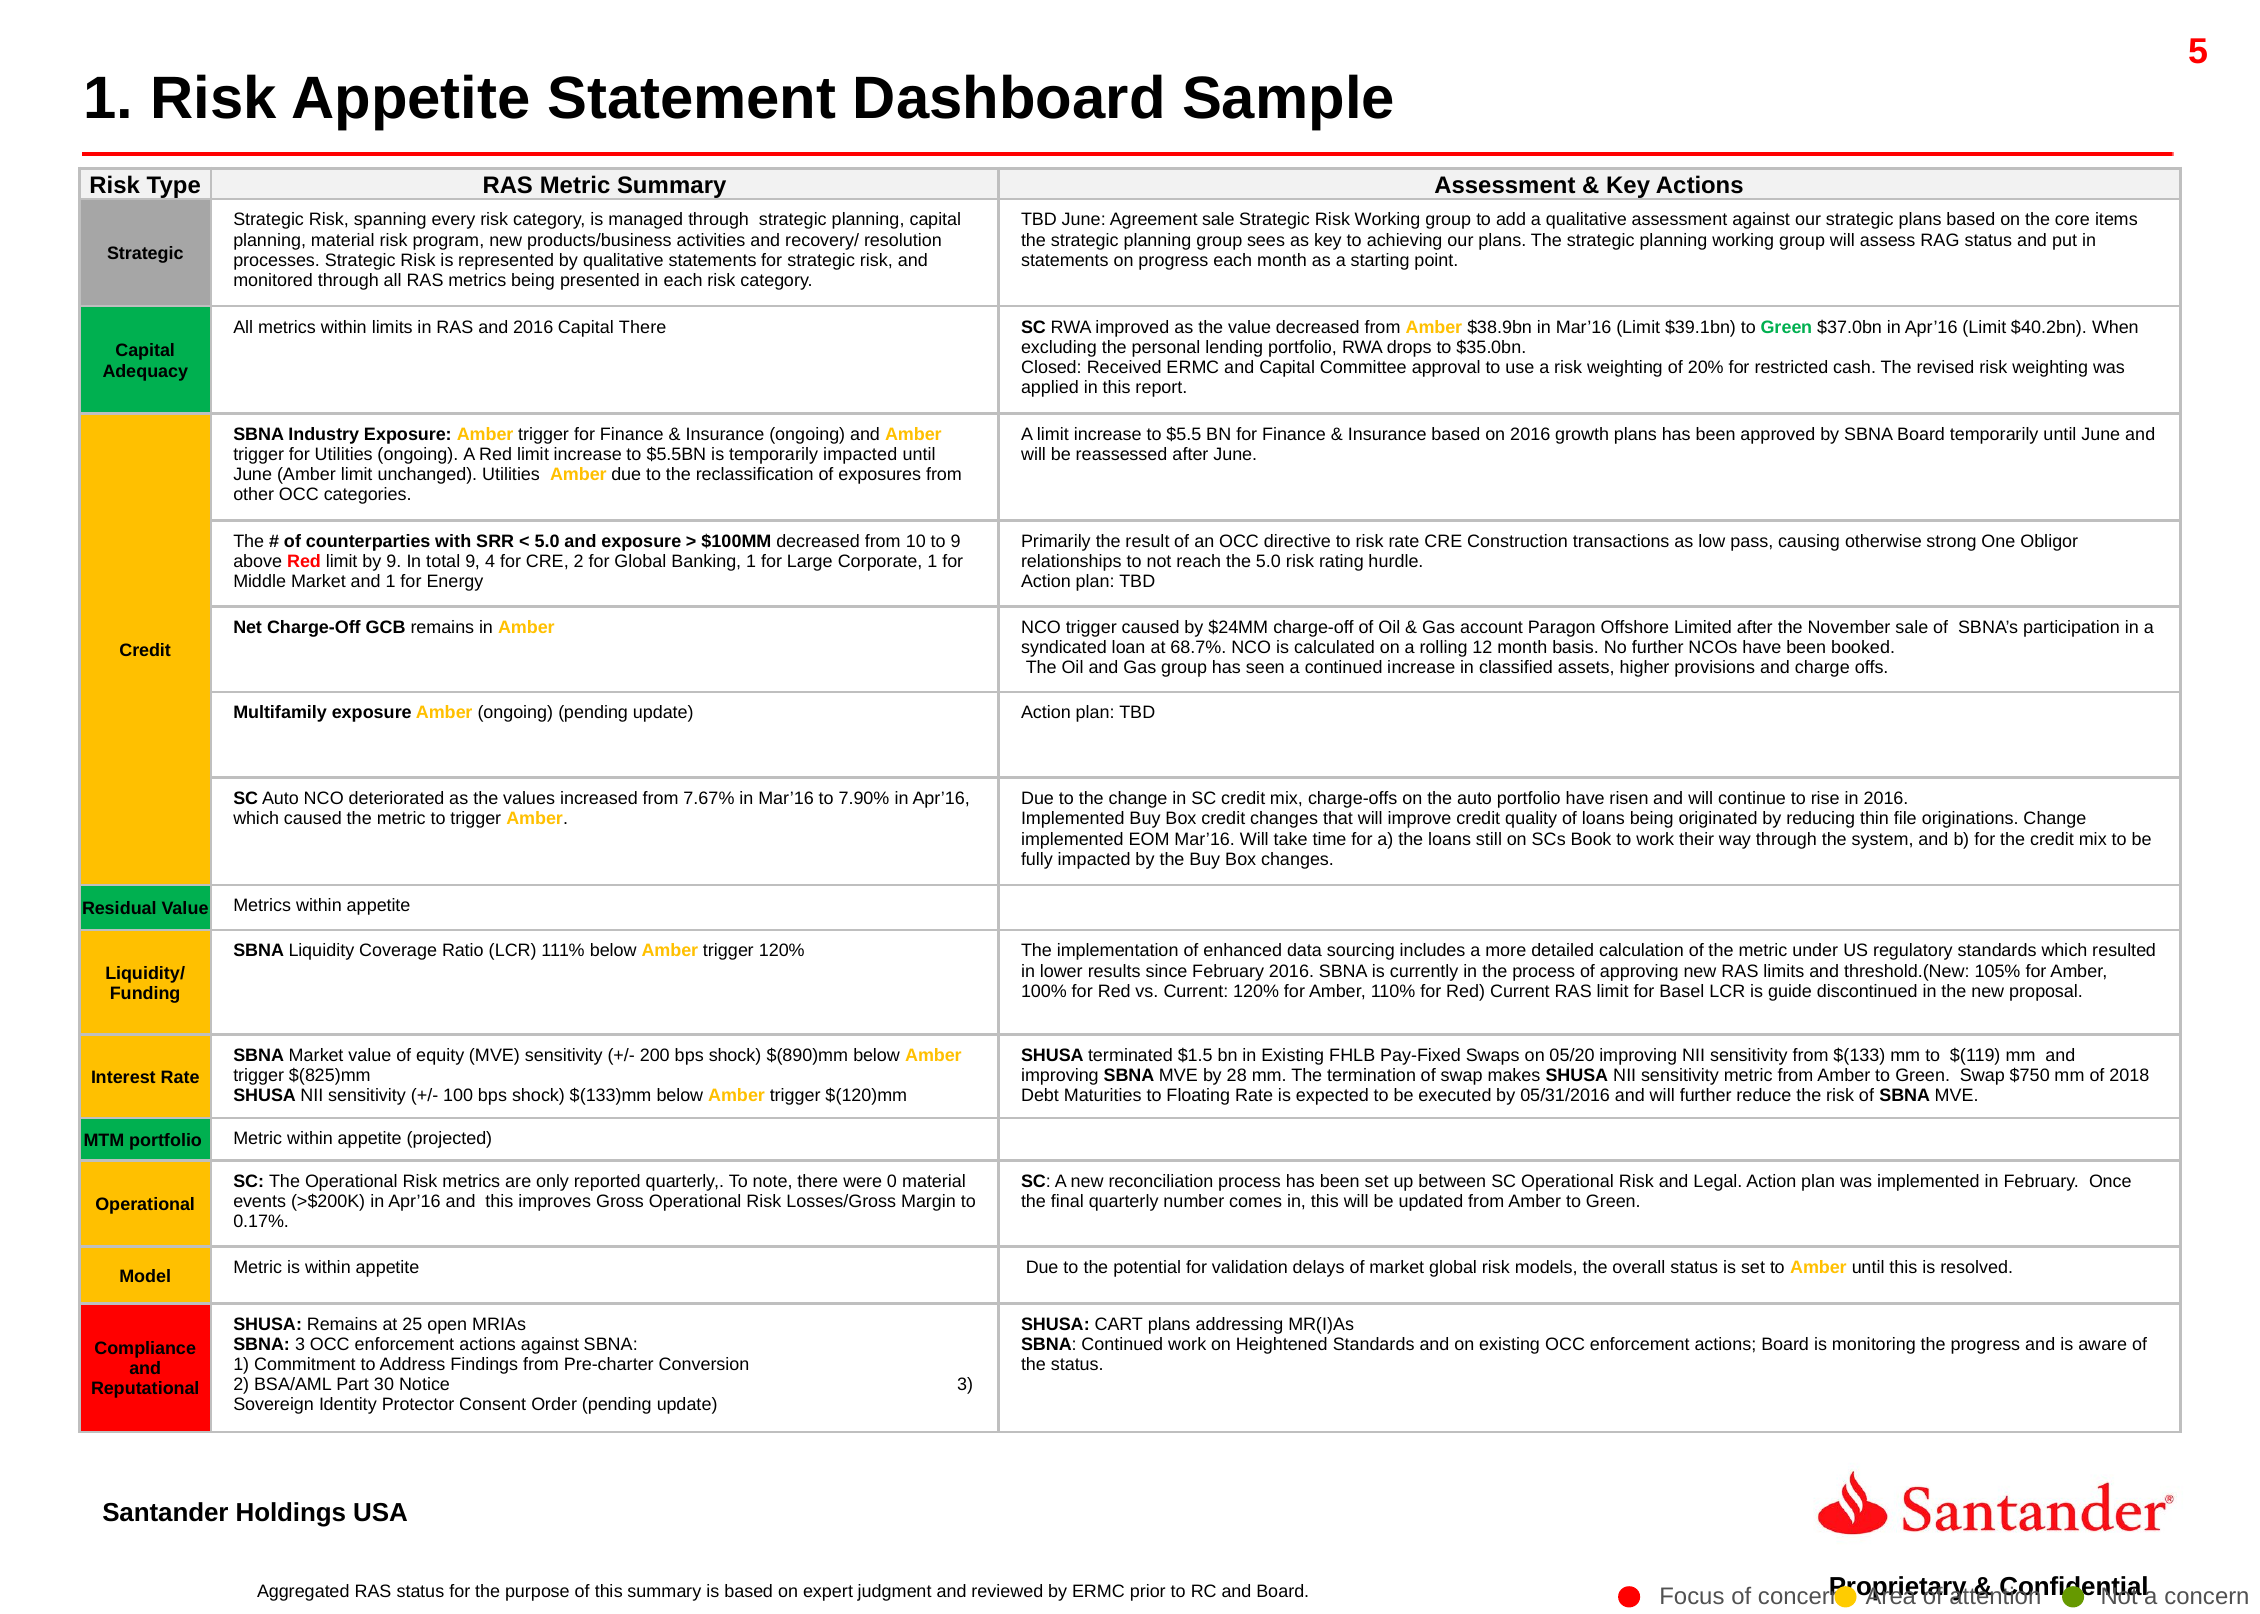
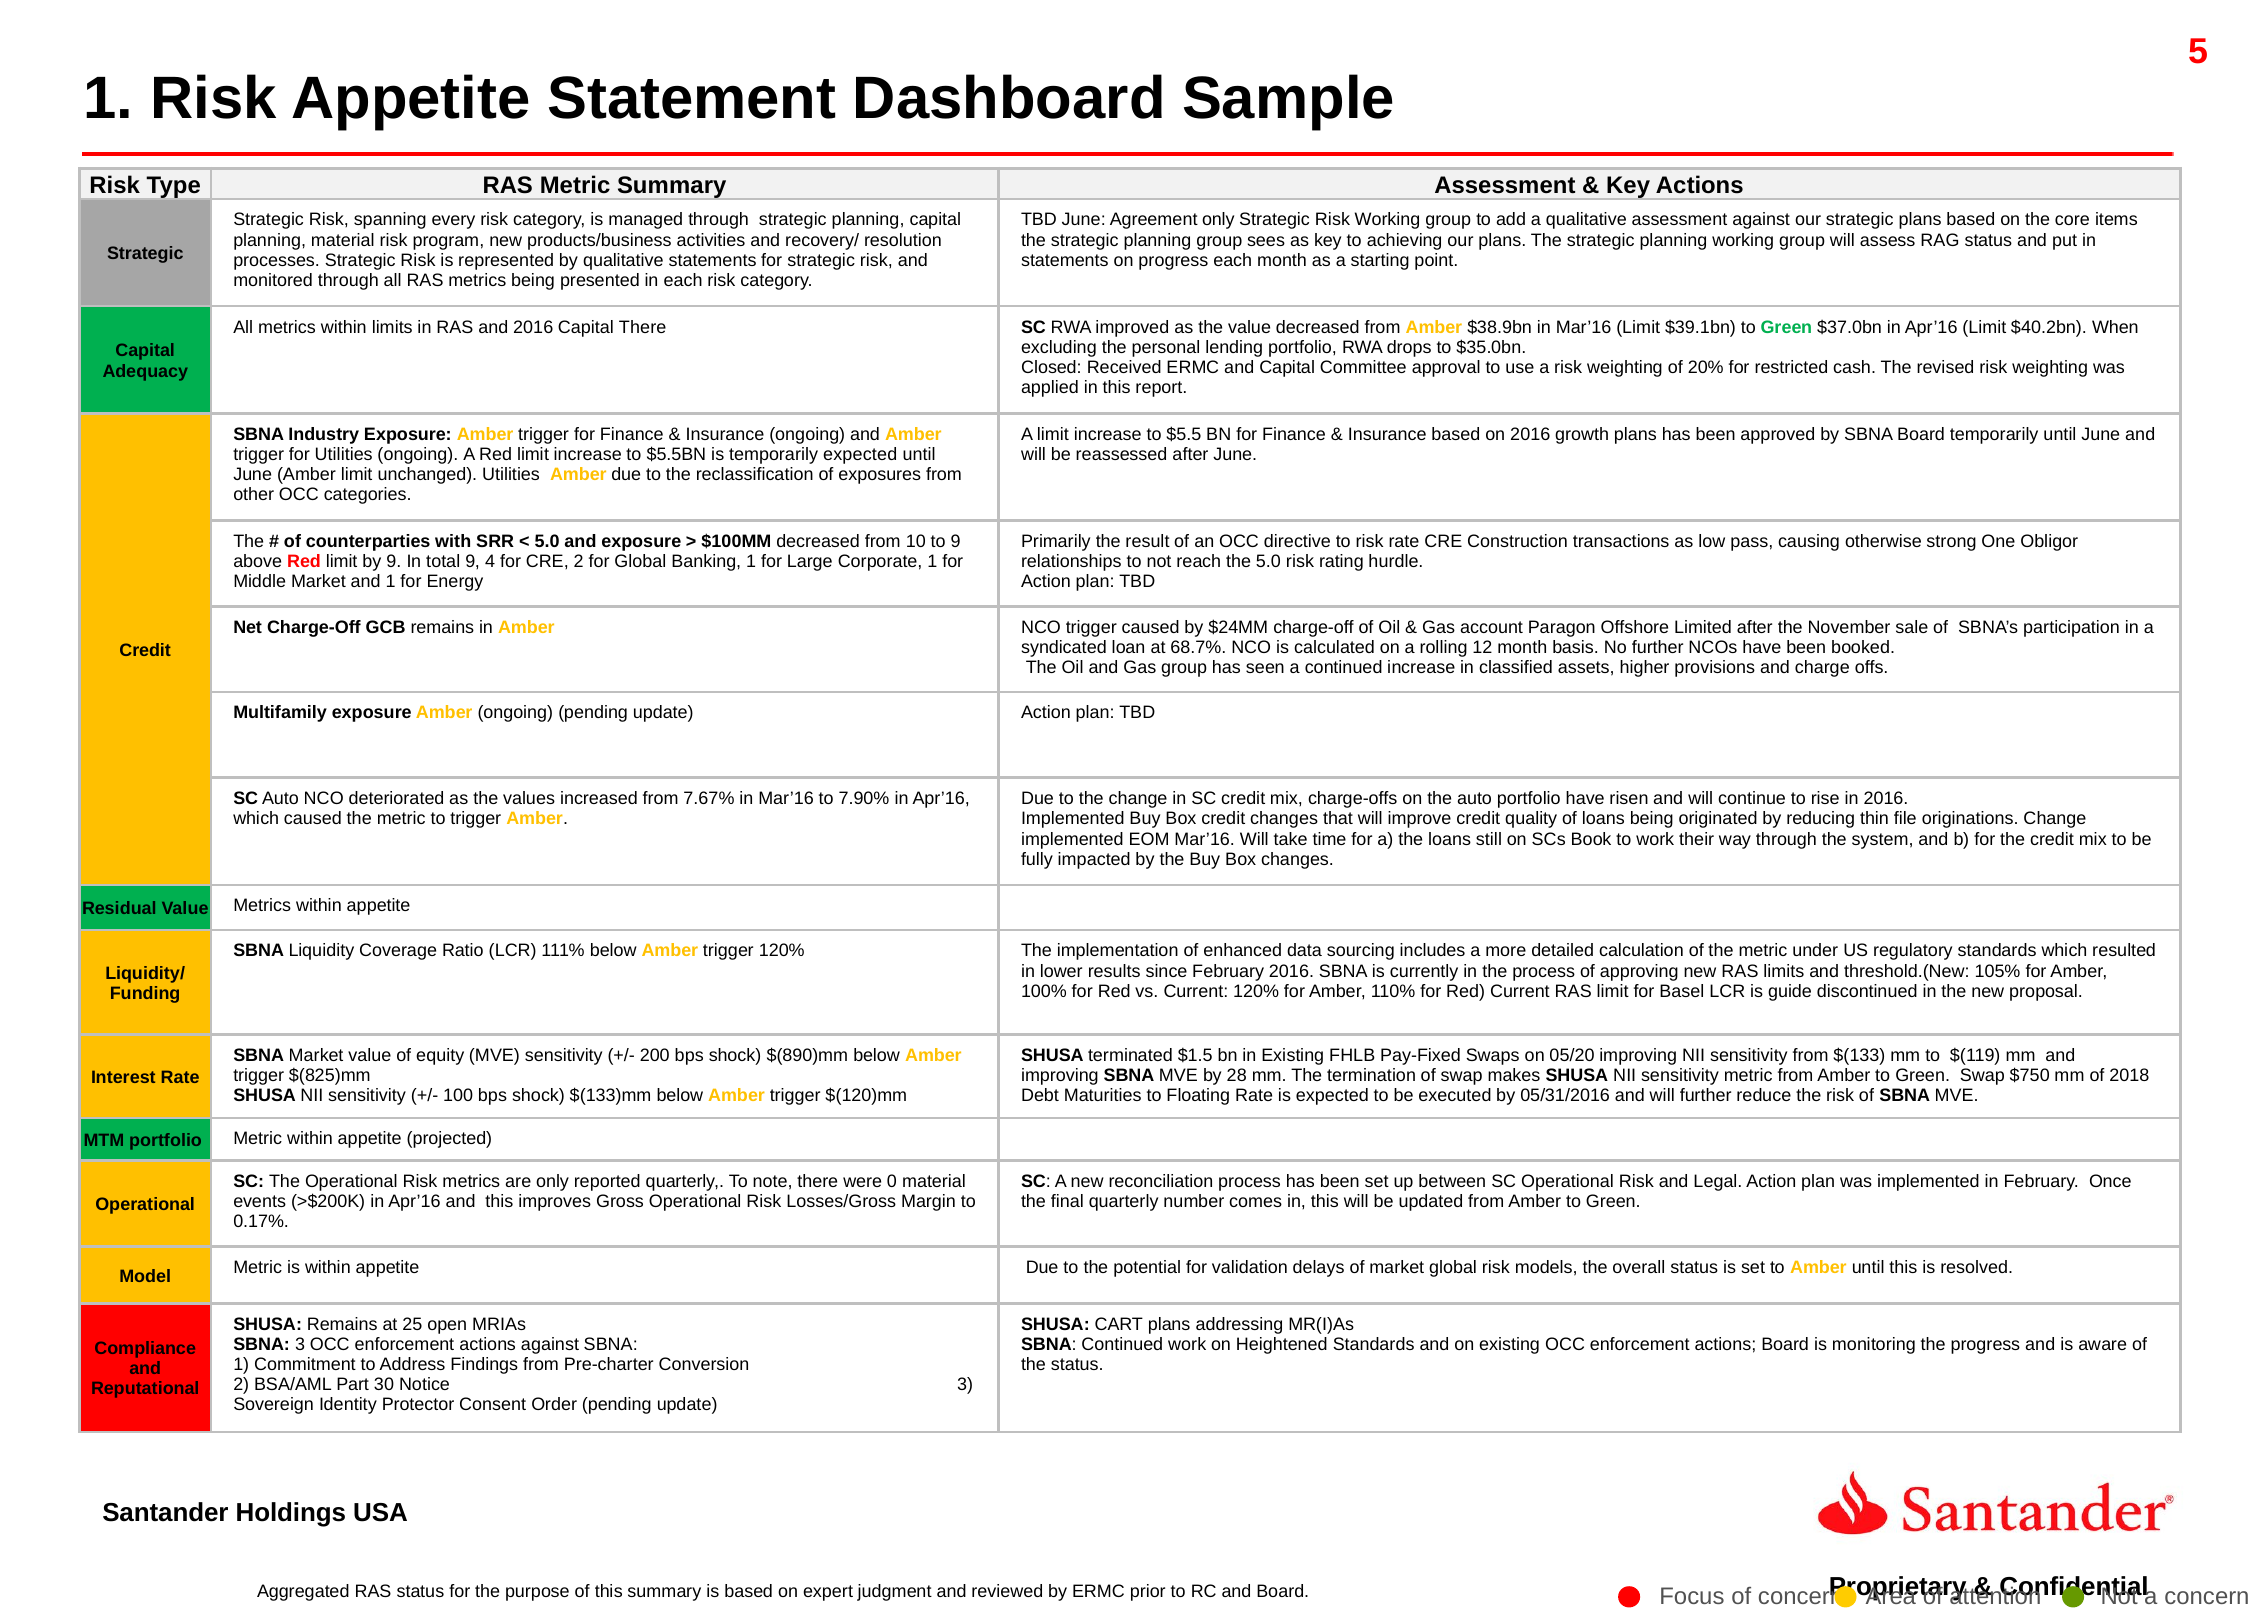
Agreement sale: sale -> only (1218, 220)
temporarily impacted: impacted -> expected (860, 455)
